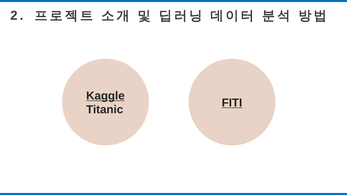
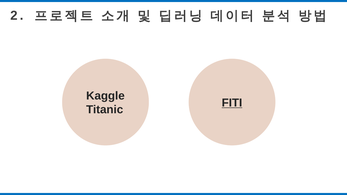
Kaggle underline: present -> none (105, 96)
